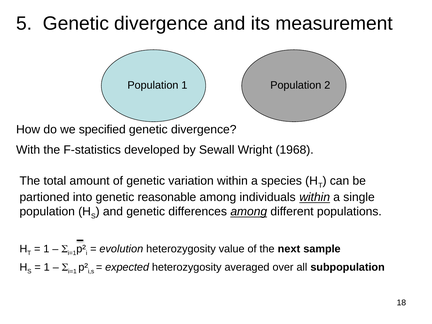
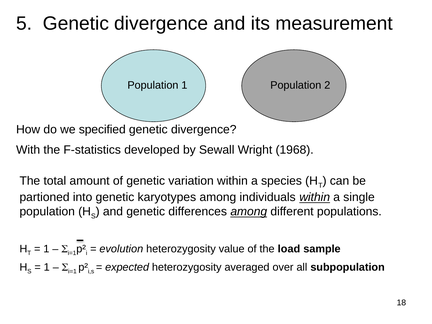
reasonable: reasonable -> karyotypes (167, 197)
next: next -> load (289, 249)
